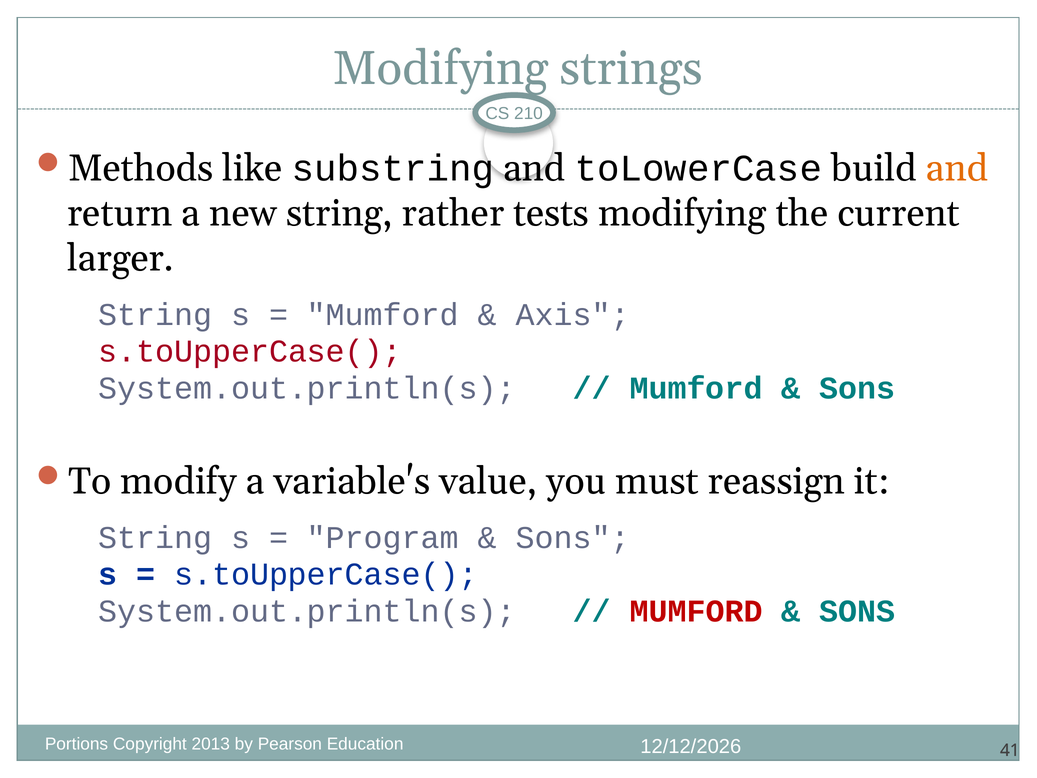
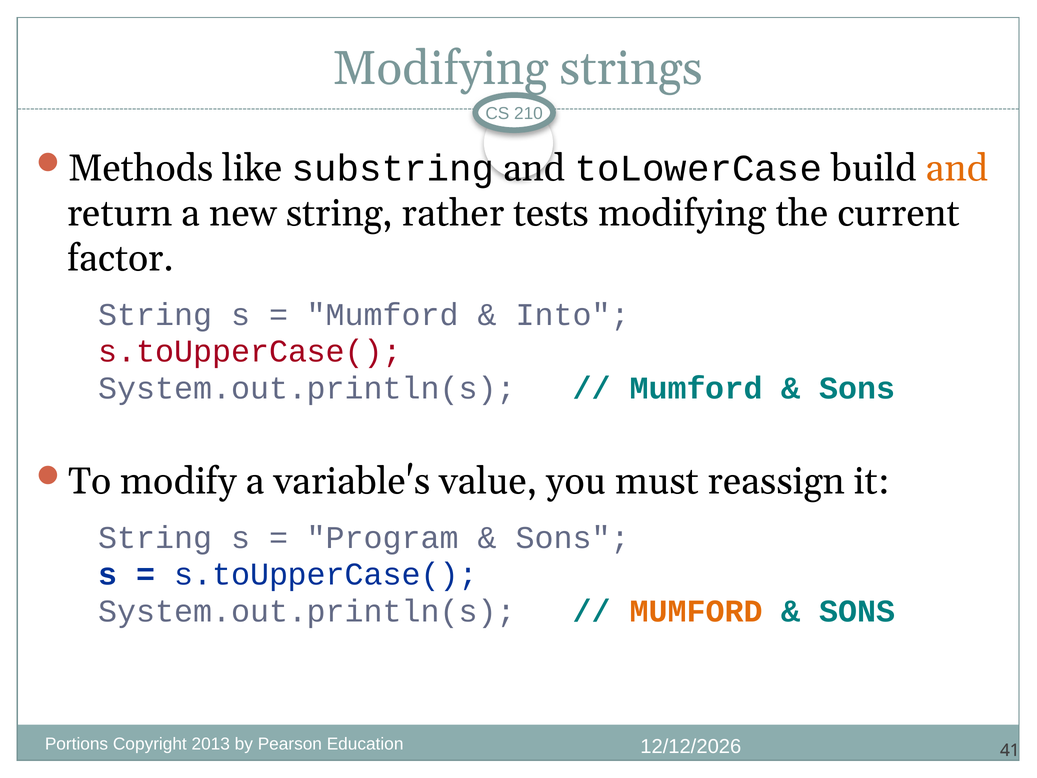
larger: larger -> factor (120, 258)
Axis: Axis -> Into (573, 314)
MUMFORD colour: red -> orange (696, 611)
